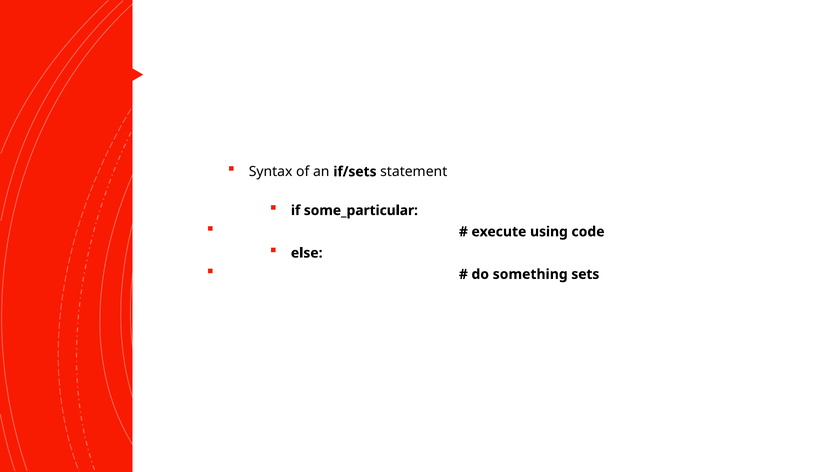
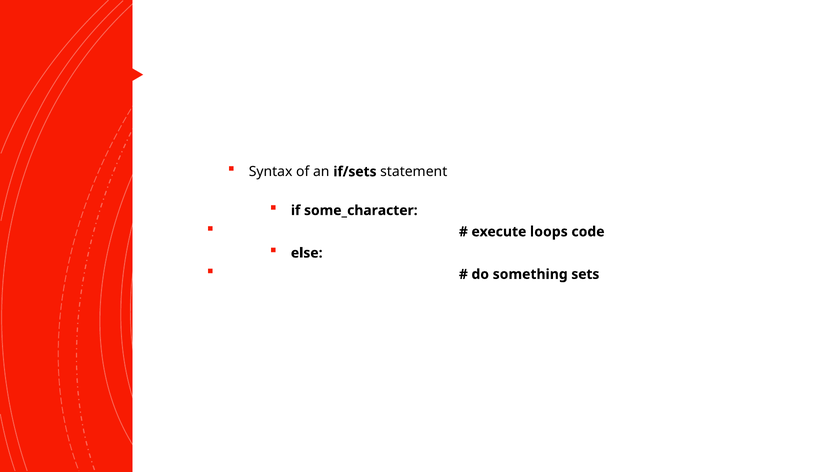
some_particular: some_particular -> some_character (361, 211)
using: using -> loops (549, 232)
